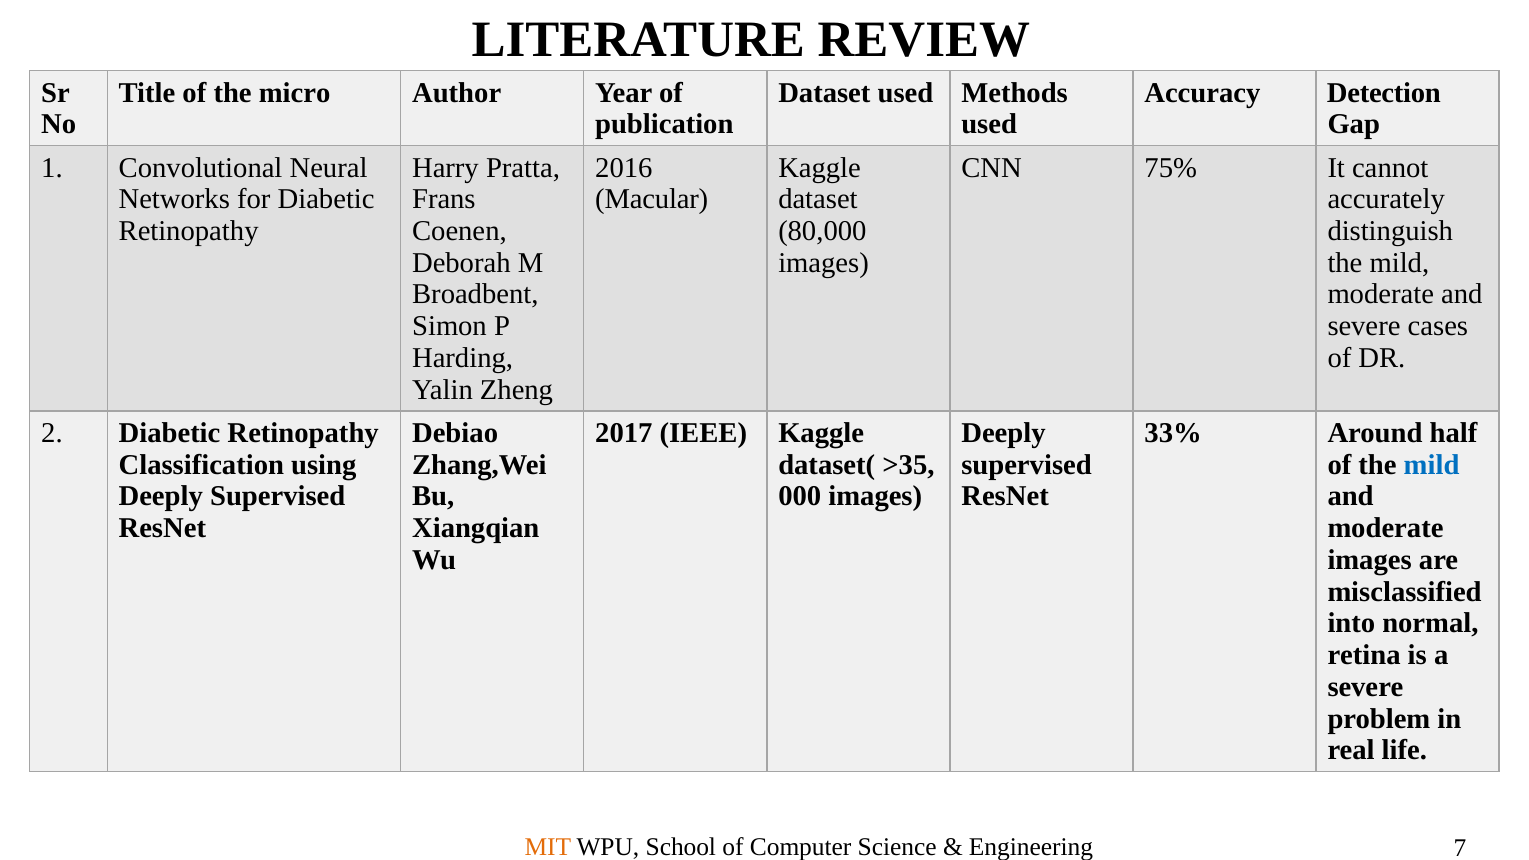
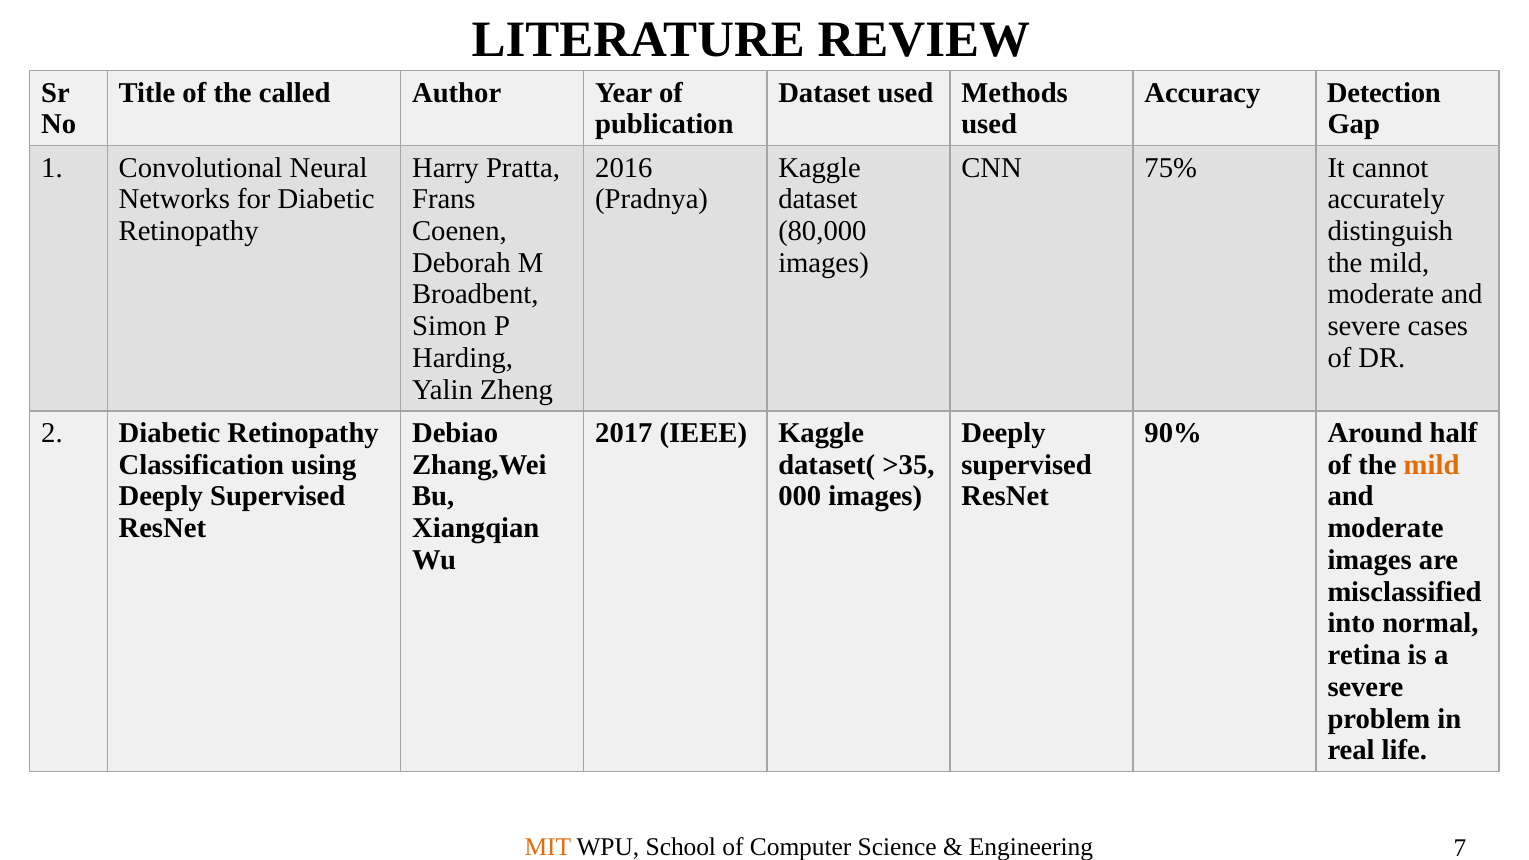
micro: micro -> called (295, 93)
Macular: Macular -> Pradnya (652, 199)
33%: 33% -> 90% (1173, 433)
mild colour: blue -> orange (1432, 465)
